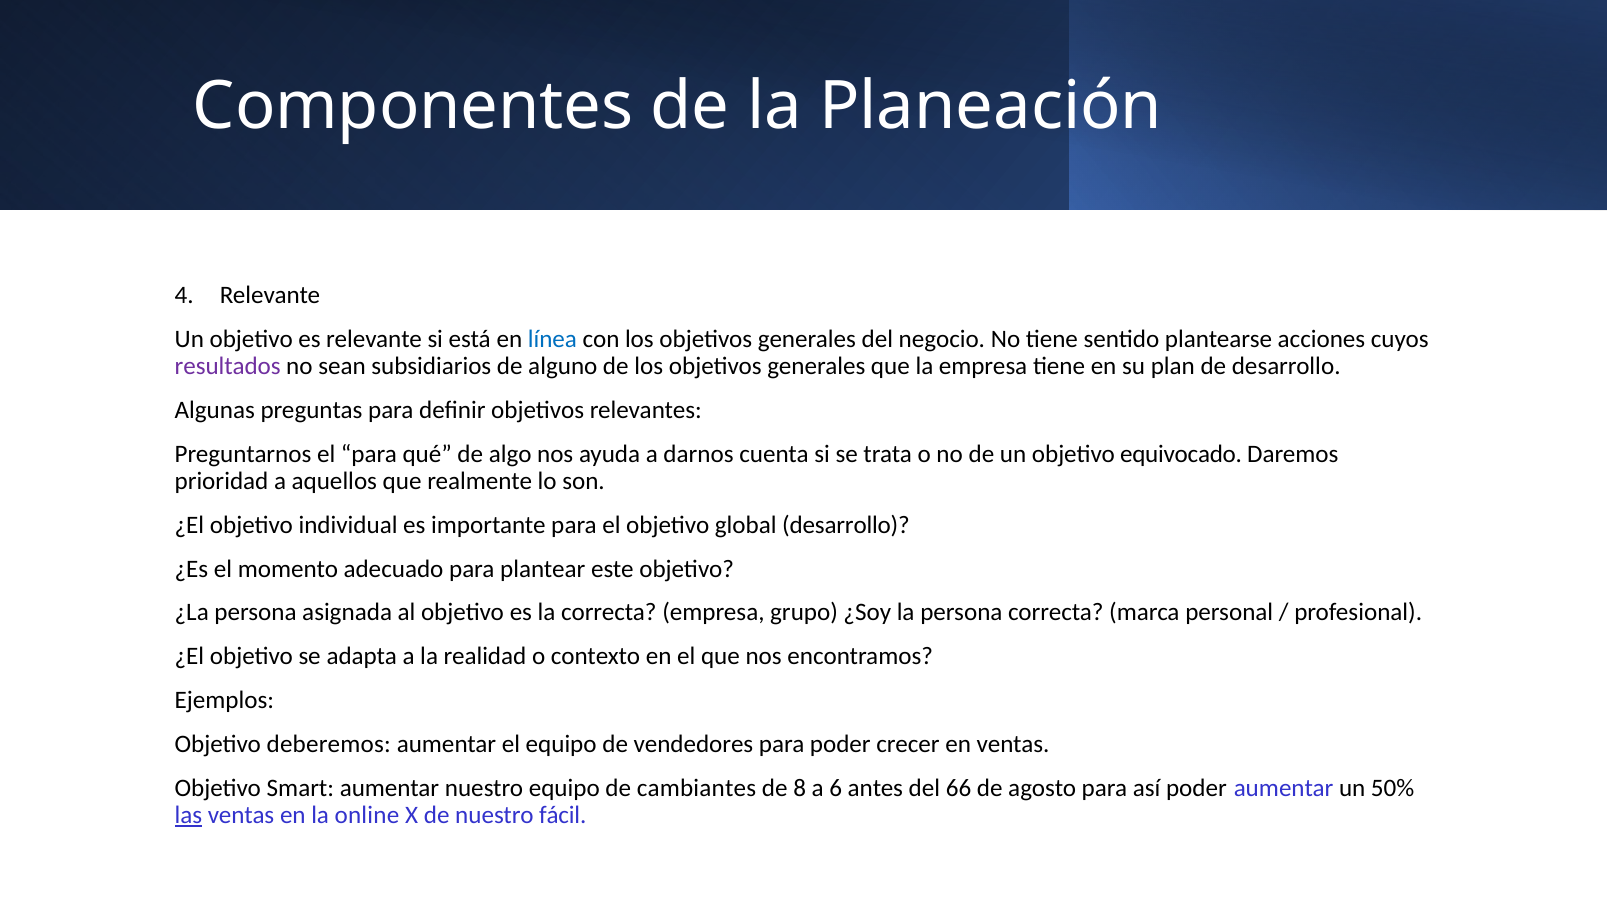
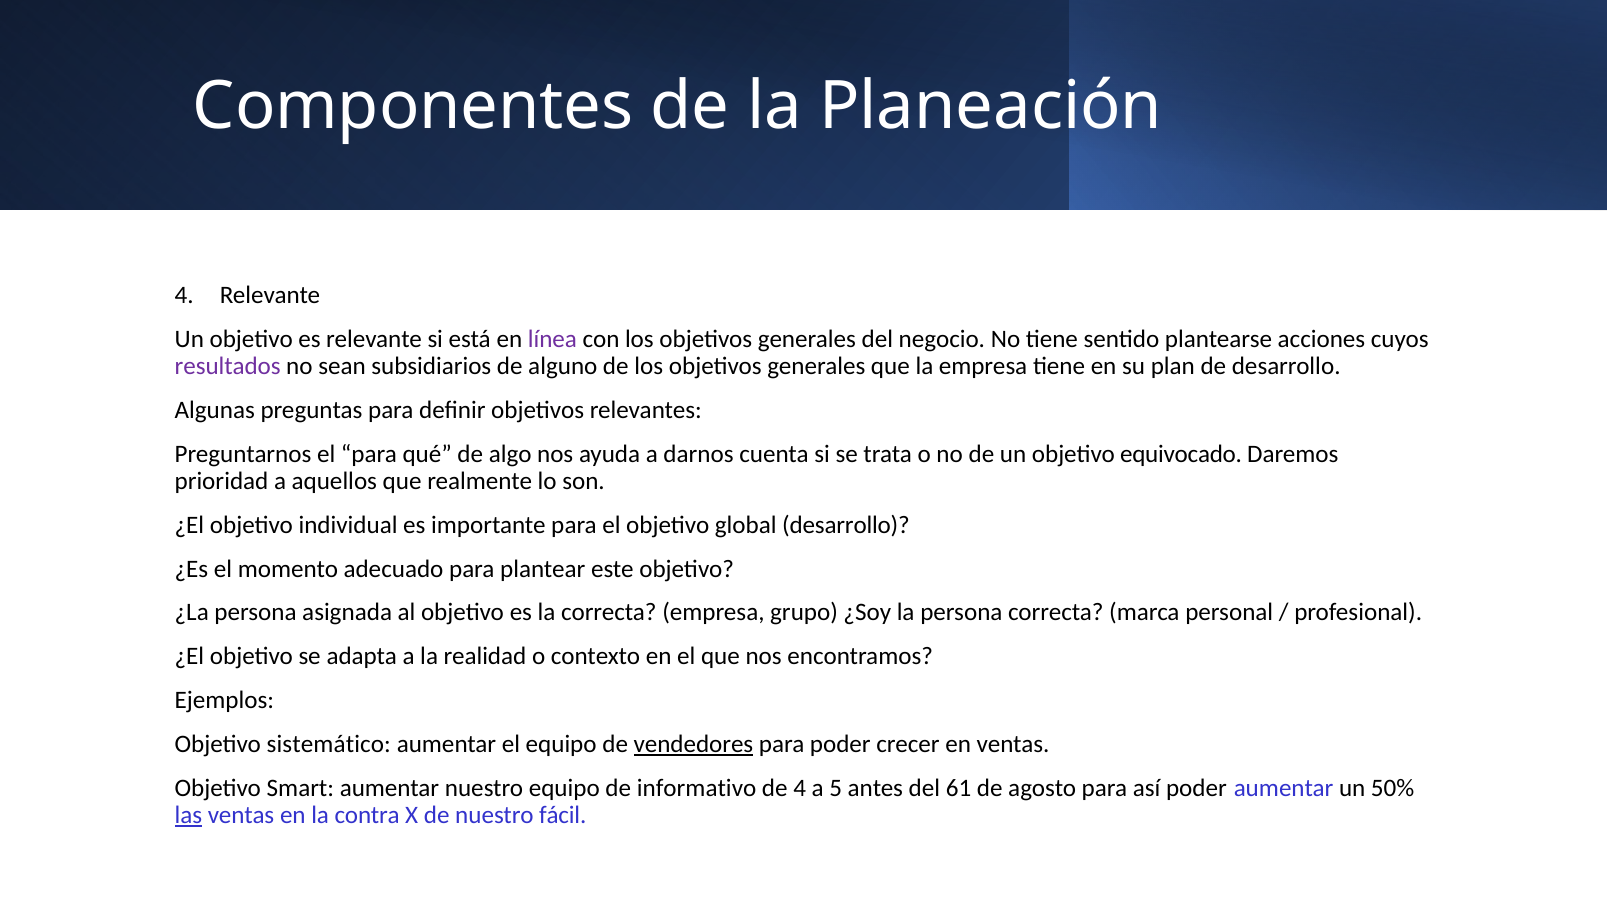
línea colour: blue -> purple (552, 339)
deberemos: deberemos -> sistemático (329, 744)
vendedores underline: none -> present (693, 744)
cambiantes: cambiantes -> informativo (697, 788)
de 8: 8 -> 4 (800, 788)
6: 6 -> 5 (836, 788)
66: 66 -> 61 (959, 788)
online: online -> contra (367, 815)
